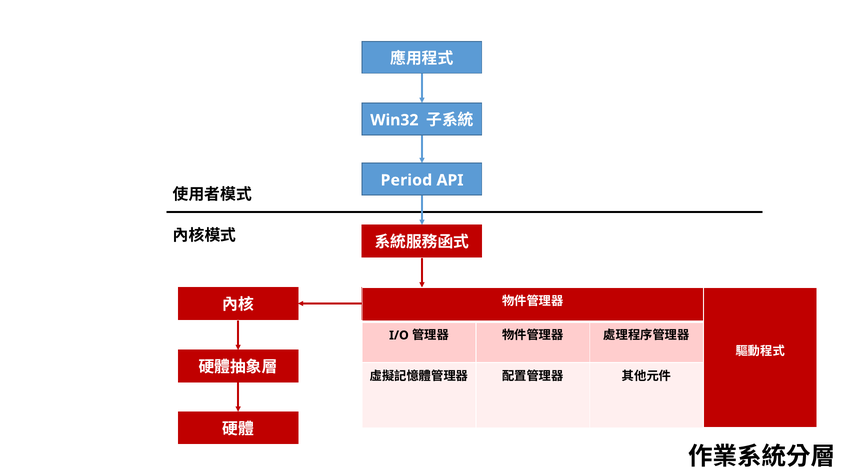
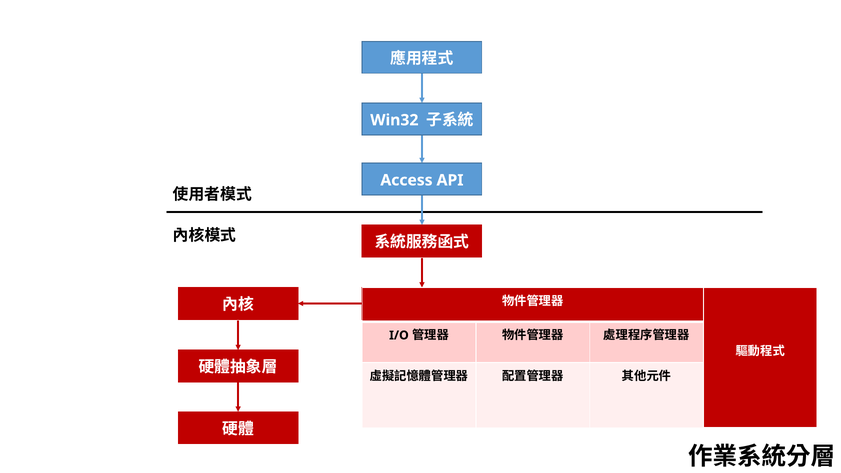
Period: Period -> Access (406, 180)
